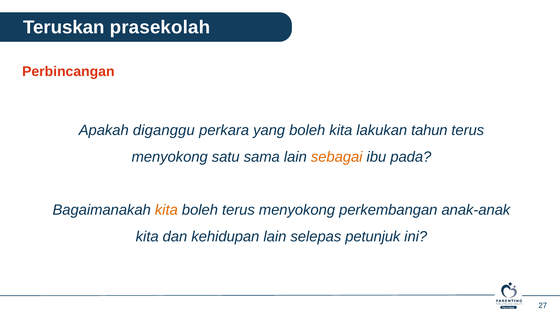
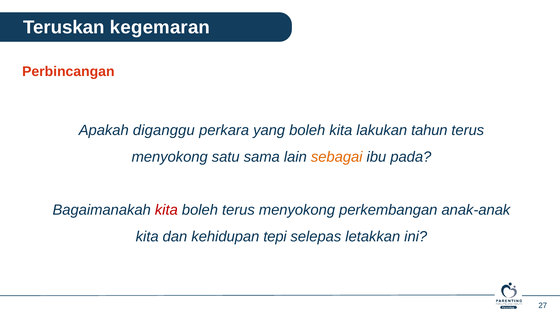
prasekolah: prasekolah -> kegemaran (160, 27)
kita colour: orange -> red (166, 210)
kehidupan lain: lain -> tepi (275, 237)
petunjuk: petunjuk -> letakkan (373, 237)
